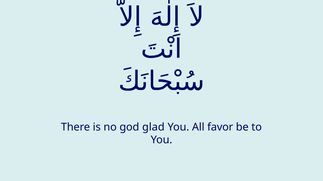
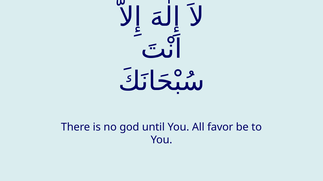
glad: glad -> until (153, 128)
